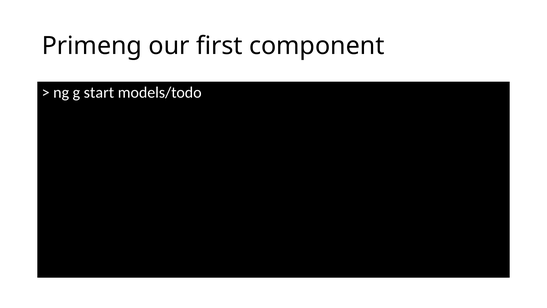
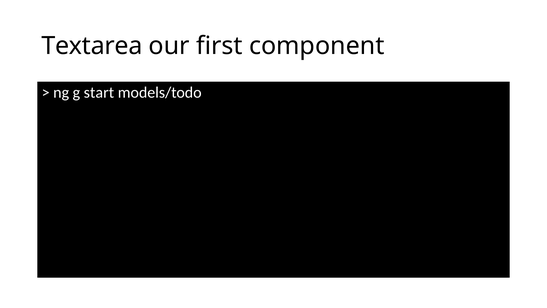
Primeng: Primeng -> Textarea (92, 46)
